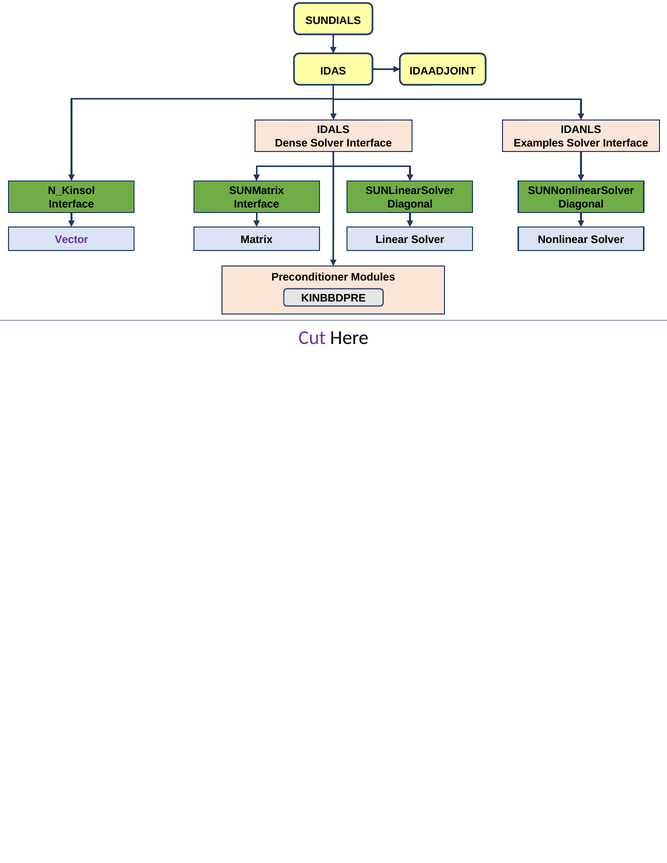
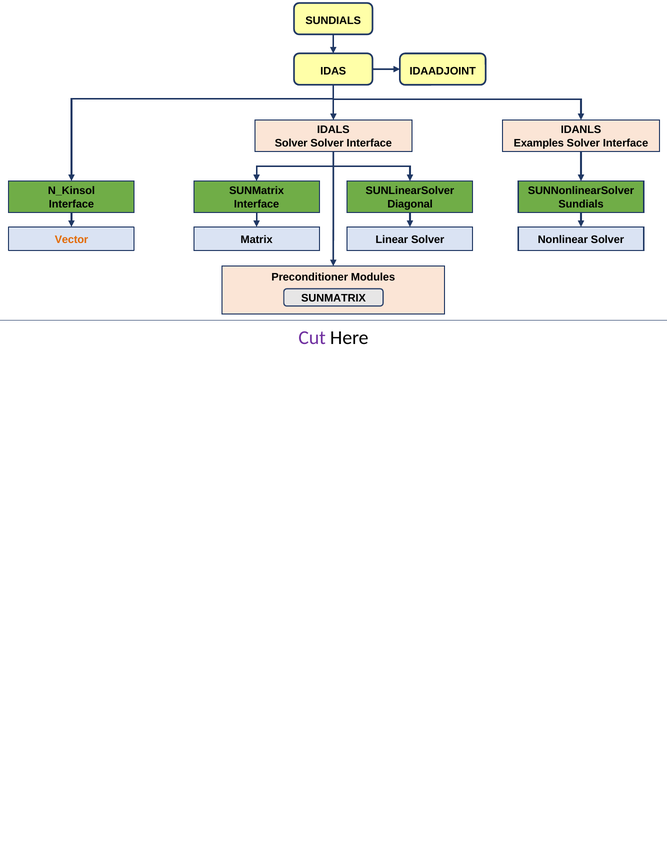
Dense: Dense -> Solver (291, 143)
Diagonal: Diagonal -> Sundials (581, 204)
Vector colour: purple -> orange (72, 239)
KINBBDPRE: KINBBDPRE -> SUNMATRIX (333, 298)
